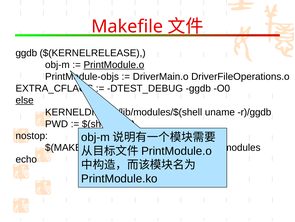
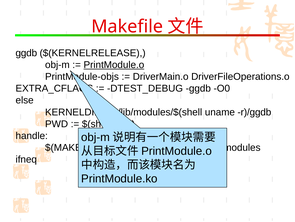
else underline: present -> none (25, 100)
nostop: nostop -> handle (32, 135)
echo: echo -> ifneq (26, 159)
